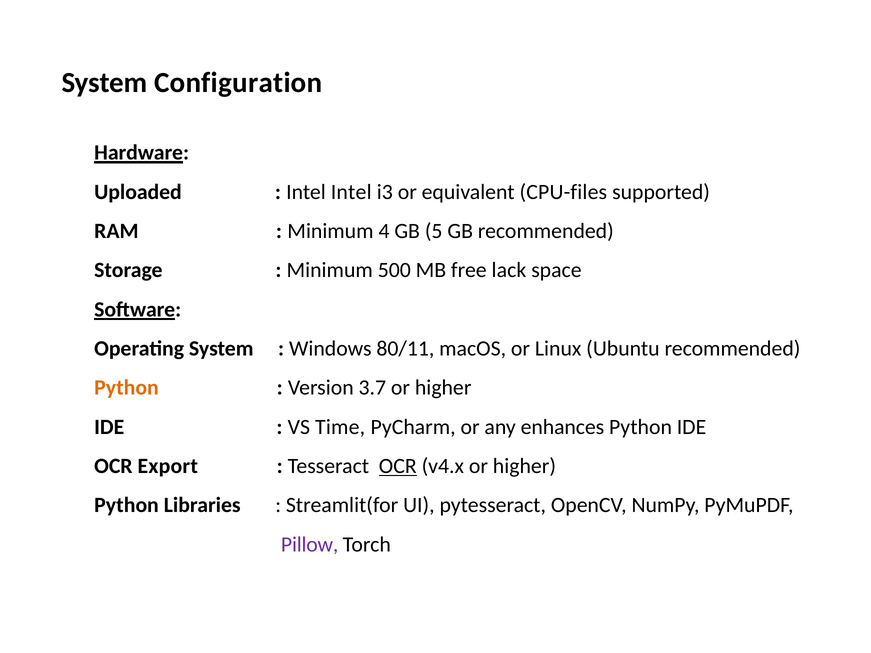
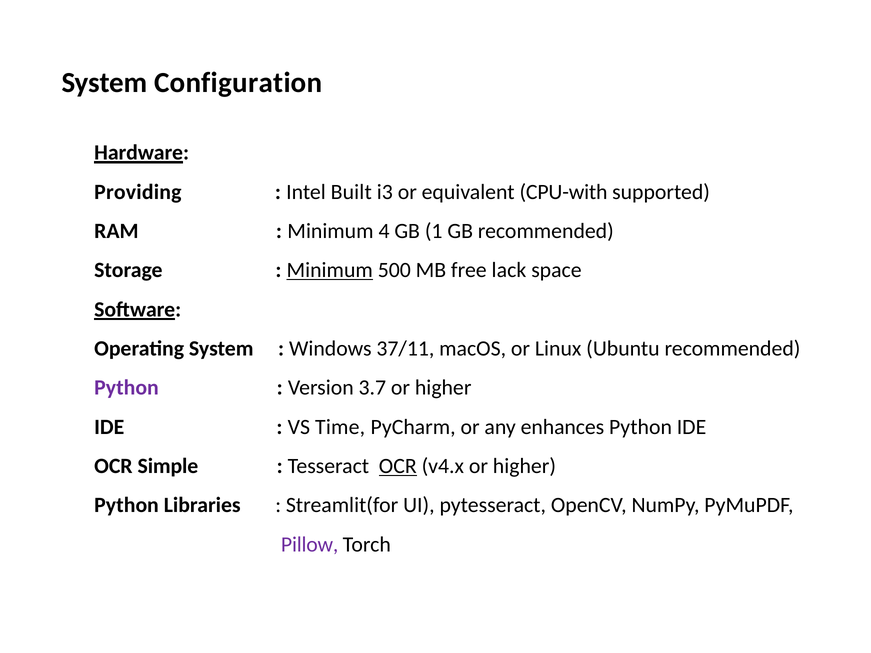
Uploaded: Uploaded -> Providing (138, 192)
Intel Intel: Intel -> Built (351, 192)
CPU-files: CPU-files -> CPU-with (564, 192)
5: 5 -> 1 (434, 231)
Minimum underline: none -> present (330, 270)
80/11: 80/11 -> 37/11 (405, 349)
Python colour: orange -> purple (127, 388)
Export: Export -> Simple (168, 466)
